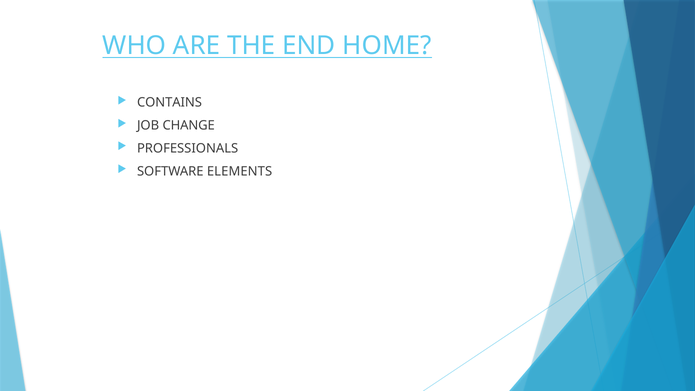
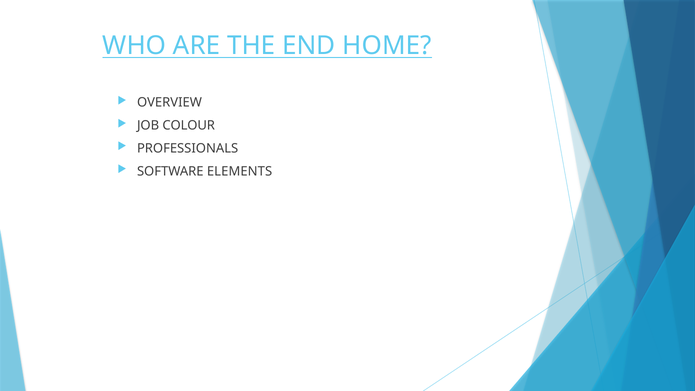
CONTAINS: CONTAINS -> OVERVIEW (169, 103)
CHANGE: CHANGE -> COLOUR (189, 125)
